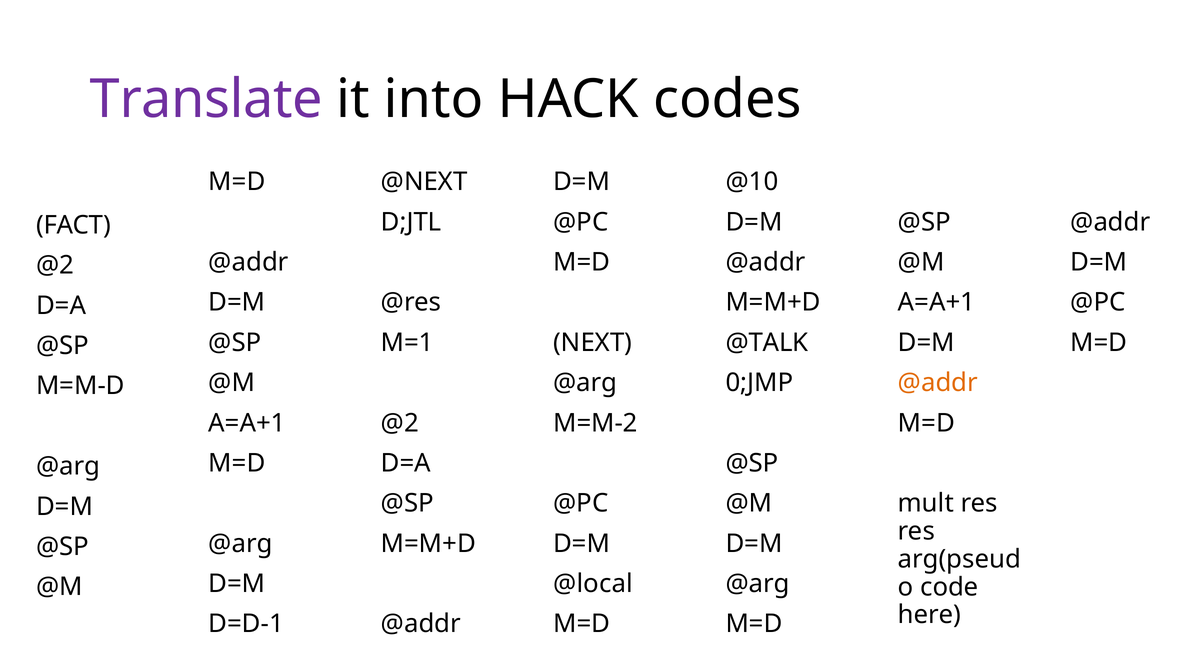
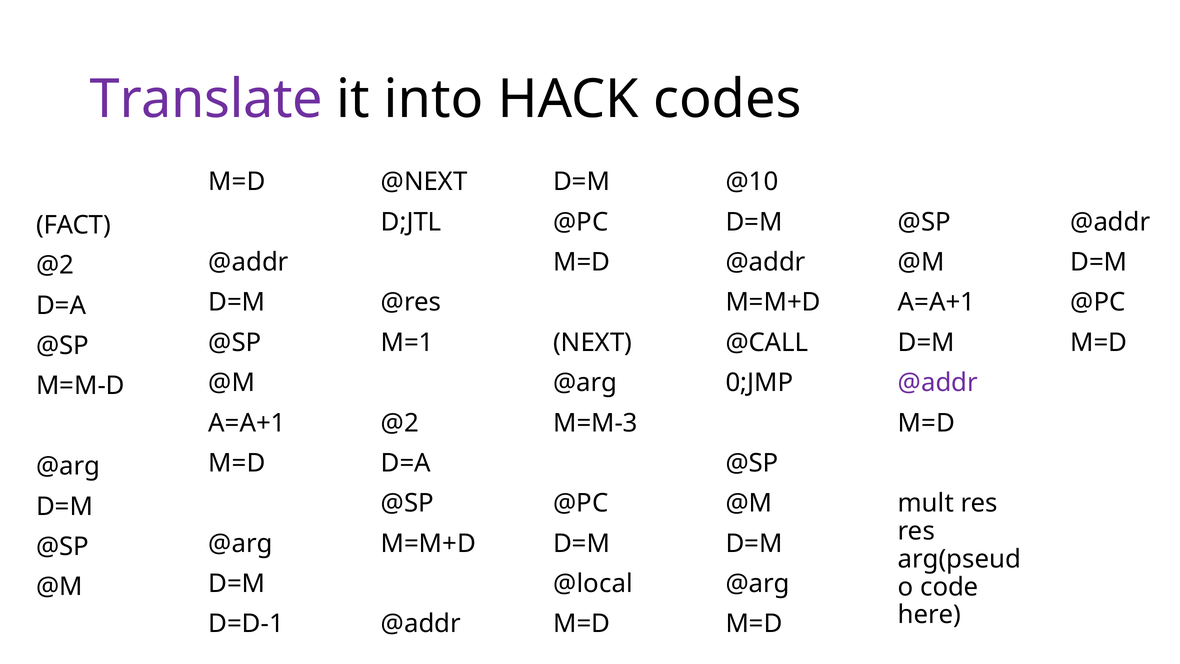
@TALK: @TALK -> @CALL (767, 343)
@addr colour: orange -> purple (938, 383)
M=M-2: M=M-2 -> M=M-3 (595, 423)
